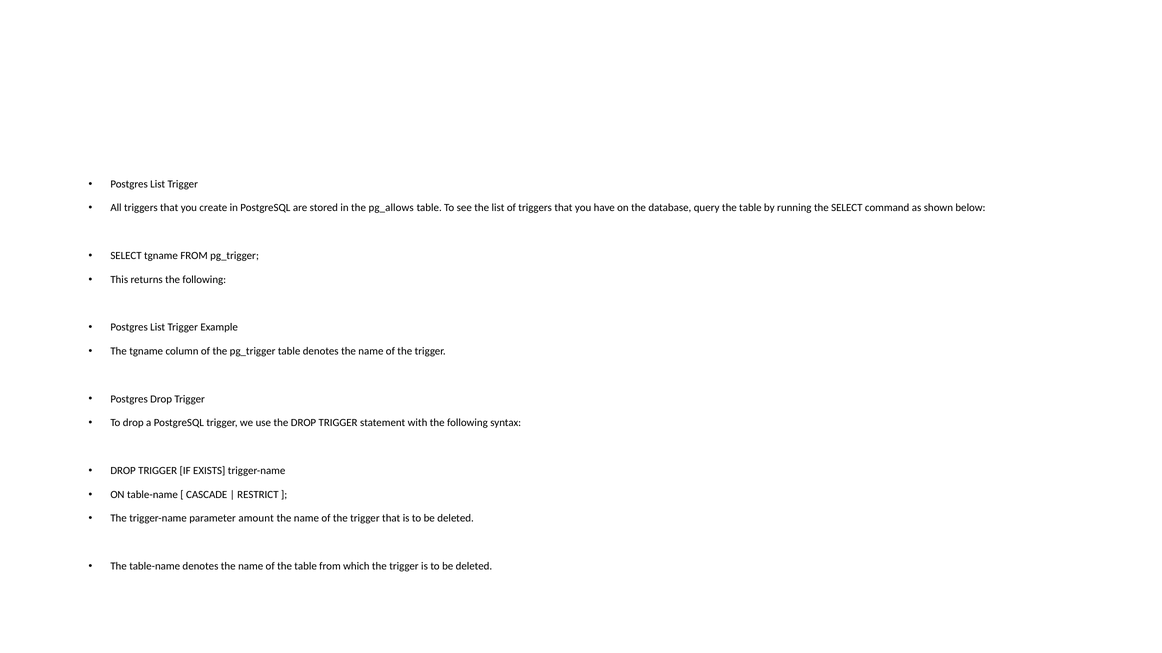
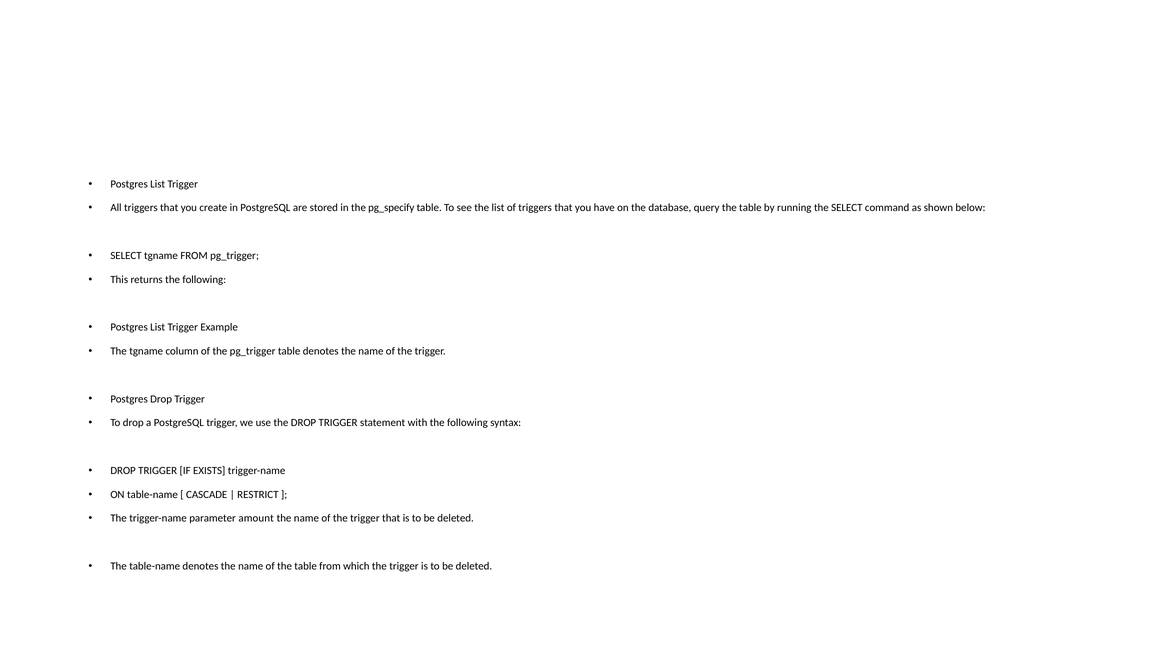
pg_allows: pg_allows -> pg_specify (391, 208)
